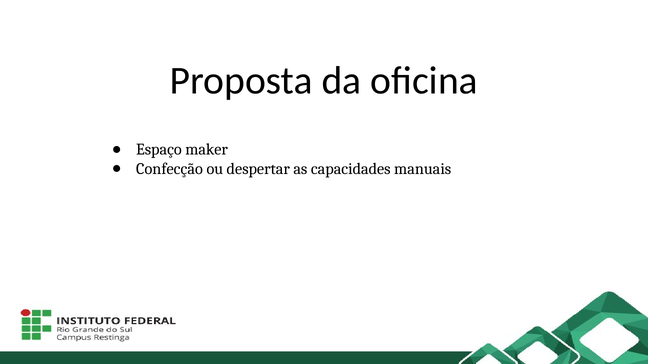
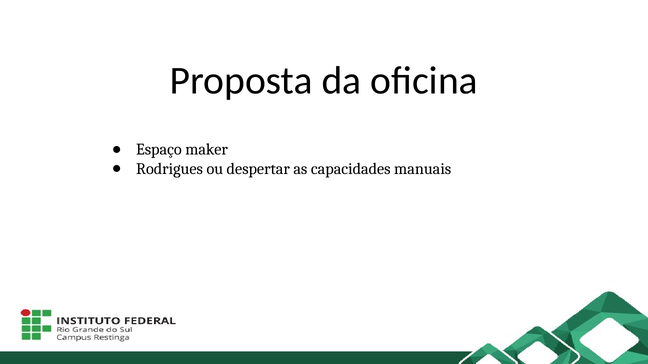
Confecção: Confecção -> Rodrigues (170, 169)
